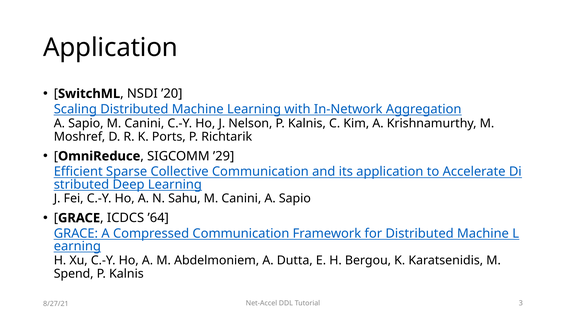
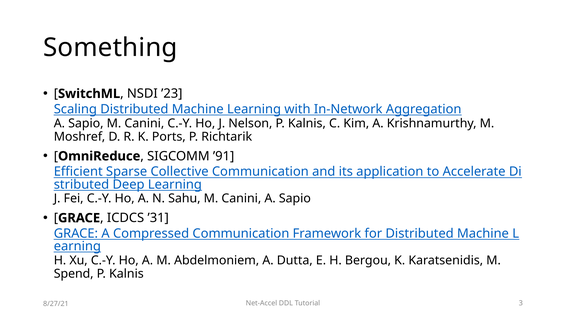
Application: Application -> Something (110, 48)
’20: ’20 -> ’23 (172, 94)
’29: ’29 -> ’91 (224, 156)
’64: ’64 -> ’31 (158, 218)
